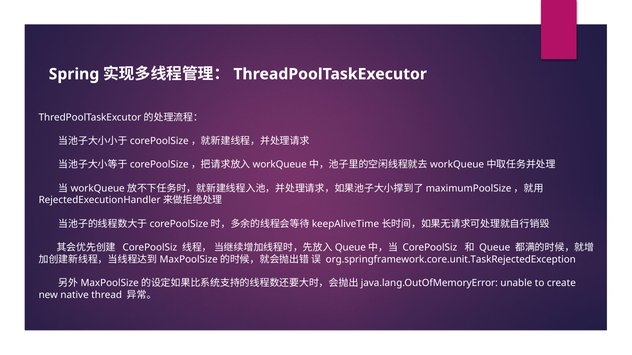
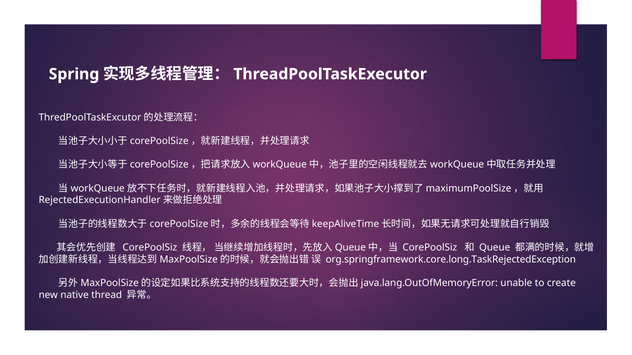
org.springframework.core.unit.TaskRejectedException: org.springframework.core.unit.TaskRejectedException -> org.springframework.core.long.TaskRejectedException (451, 260)
